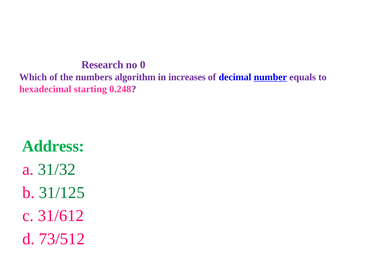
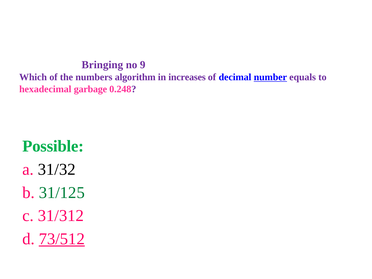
Research: Research -> Bringing (102, 65)
0: 0 -> 9 (143, 65)
starting: starting -> garbage (90, 89)
Address: Address -> Possible (53, 146)
31/32 colour: green -> black (57, 169)
31/612: 31/612 -> 31/312 (61, 216)
73/512 underline: none -> present (62, 239)
